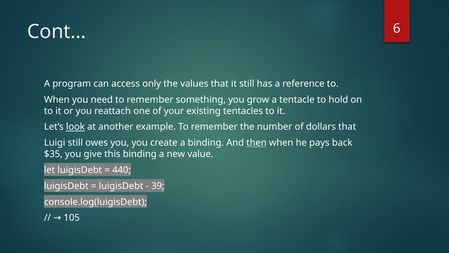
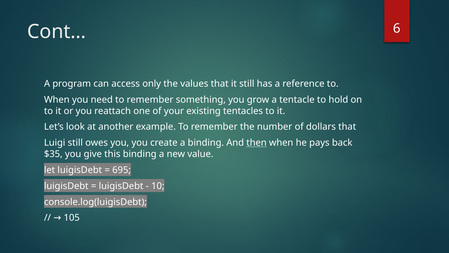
look underline: present -> none (75, 127)
440: 440 -> 695 (122, 170)
39: 39 -> 10 (158, 186)
